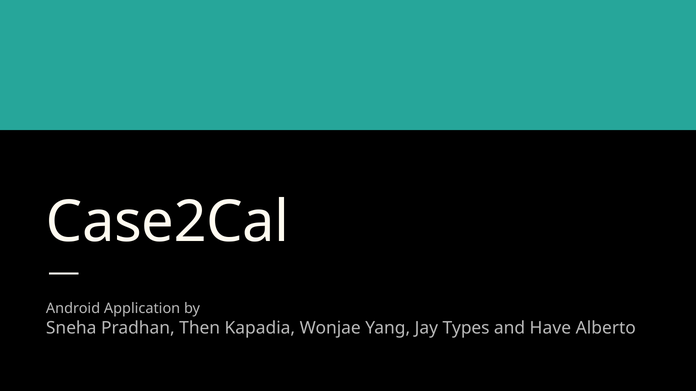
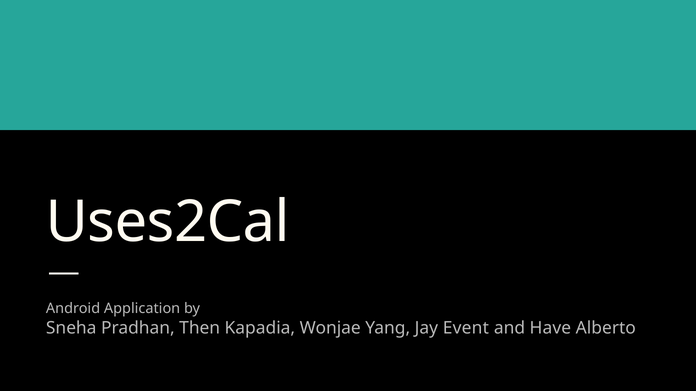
Case2Cal: Case2Cal -> Uses2Cal (168, 222)
Types: Types -> Event (466, 328)
